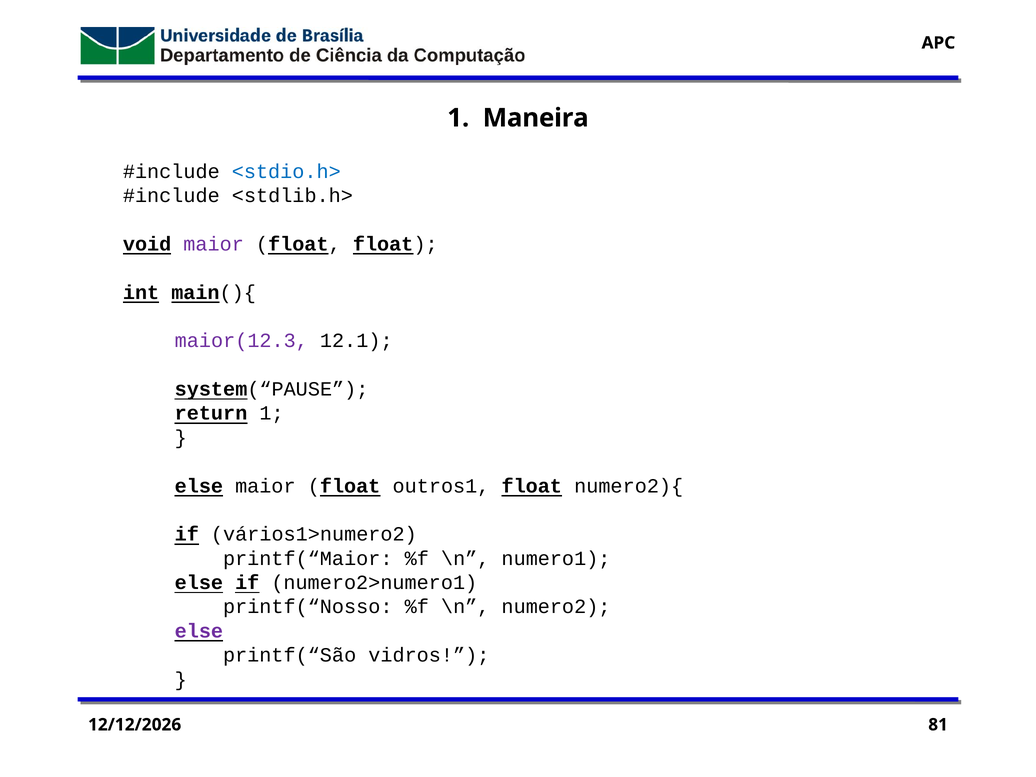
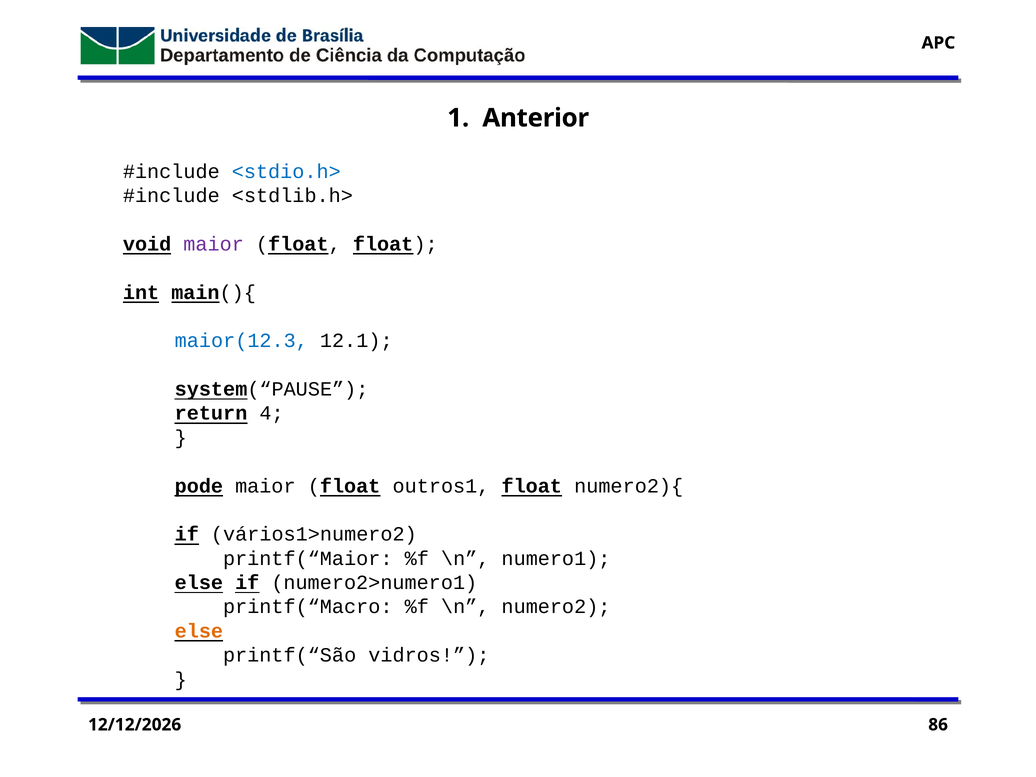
Maneira: Maneira -> Anterior (536, 118)
maior(12.3 colour: purple -> blue (241, 341)
return 1: 1 -> 4 (272, 413)
else: else -> pode (199, 486)
printf(“Nosso: printf(“Nosso -> printf(“Macro (308, 607)
else colour: purple -> orange (199, 631)
81: 81 -> 86 (938, 725)
